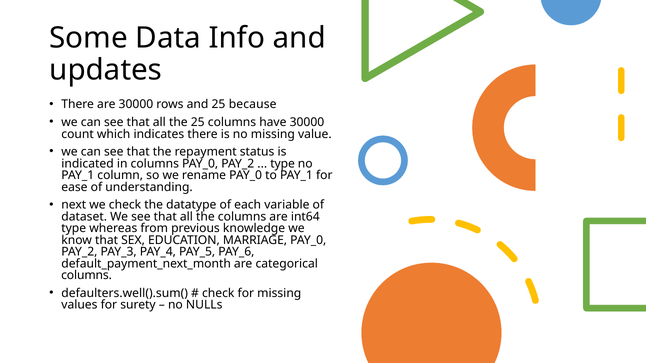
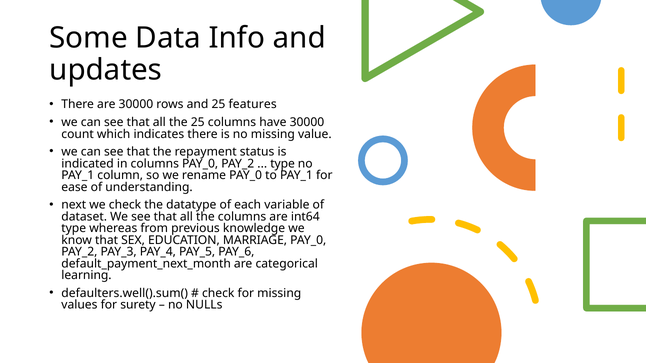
because: because -> features (253, 105)
columns: columns -> learning (86, 276)
